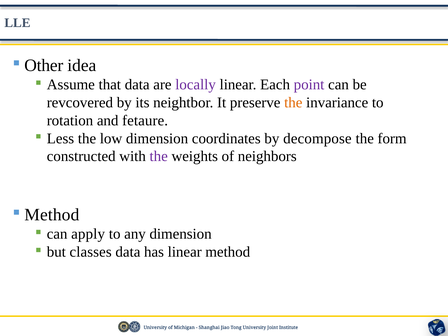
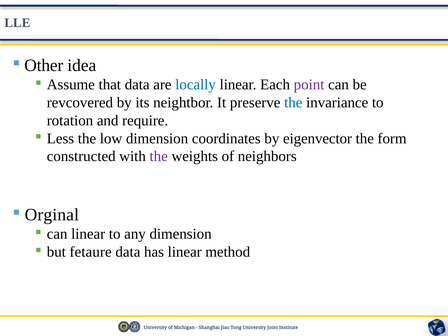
locally colour: purple -> blue (196, 85)
the colour: orange -> blue (293, 103)
fetaure: fetaure -> require (145, 121)
decompose: decompose -> eigenvector (318, 138)
Method: Method -> Orginal (52, 215)
can apply: apply -> linear (88, 234)
classes: classes -> fetaure (91, 252)
